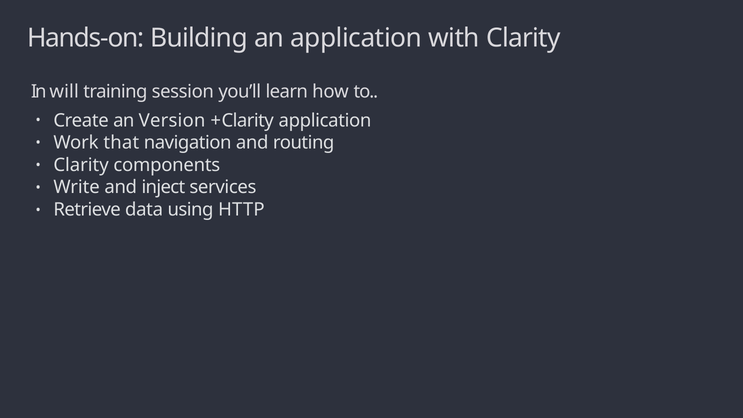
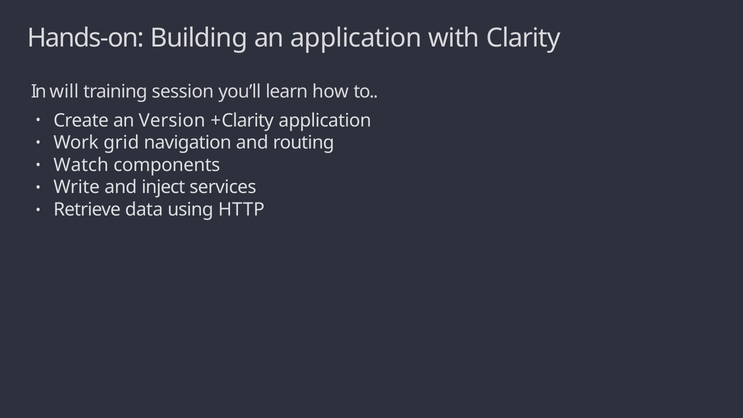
that: that -> grid (121, 143)
Clarity: Clarity -> Watch (81, 165)
